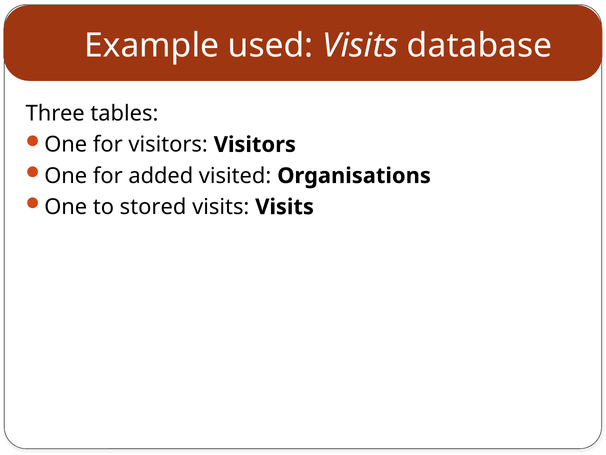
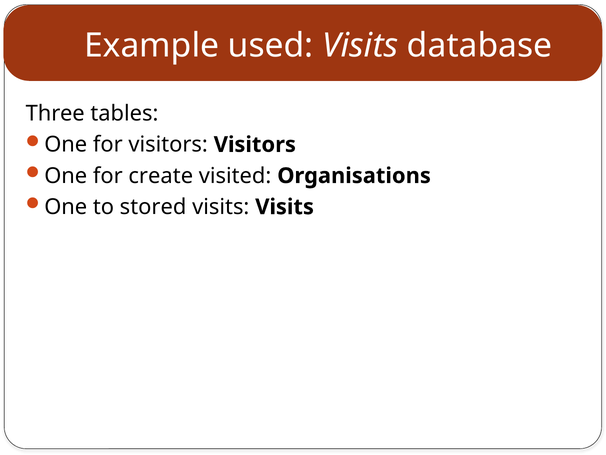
added: added -> create (161, 176)
